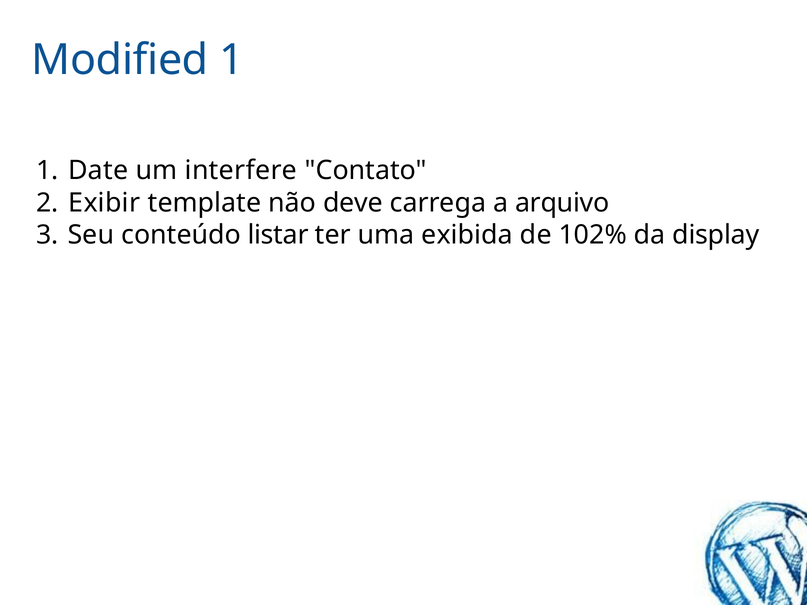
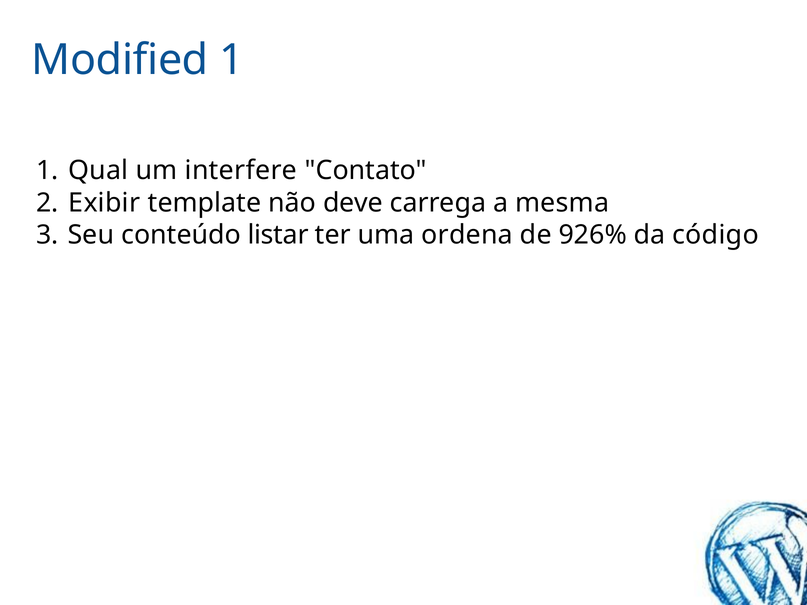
Date: Date -> Qual (98, 171)
arquivo: arquivo -> mesma (562, 203)
exibida: exibida -> ordena (467, 235)
102%: 102% -> 926% (593, 235)
display: display -> código (716, 235)
